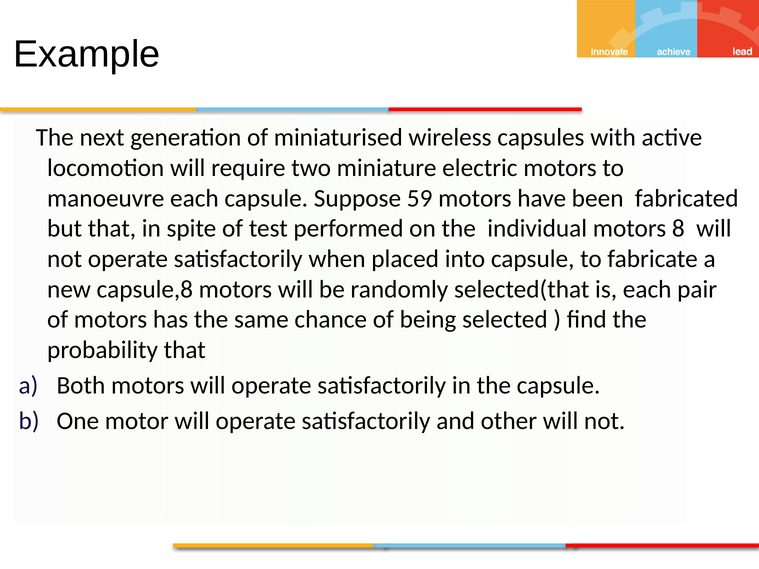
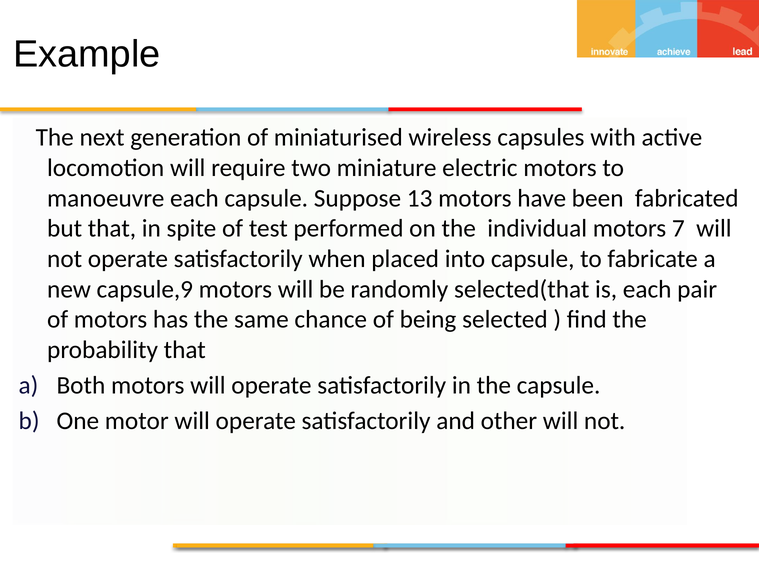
59: 59 -> 13 (420, 198)
8: 8 -> 7 (678, 229)
capsule,8: capsule,8 -> capsule,9 (145, 289)
